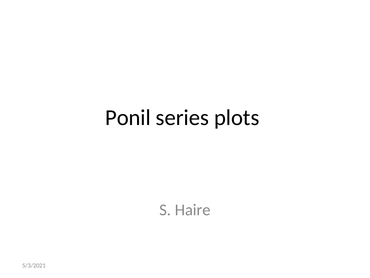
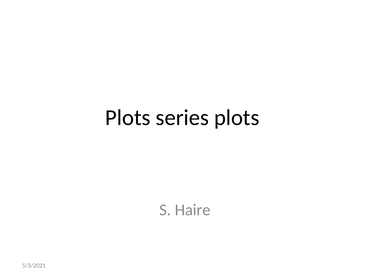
Ponil: Ponil -> Plots (128, 118)
